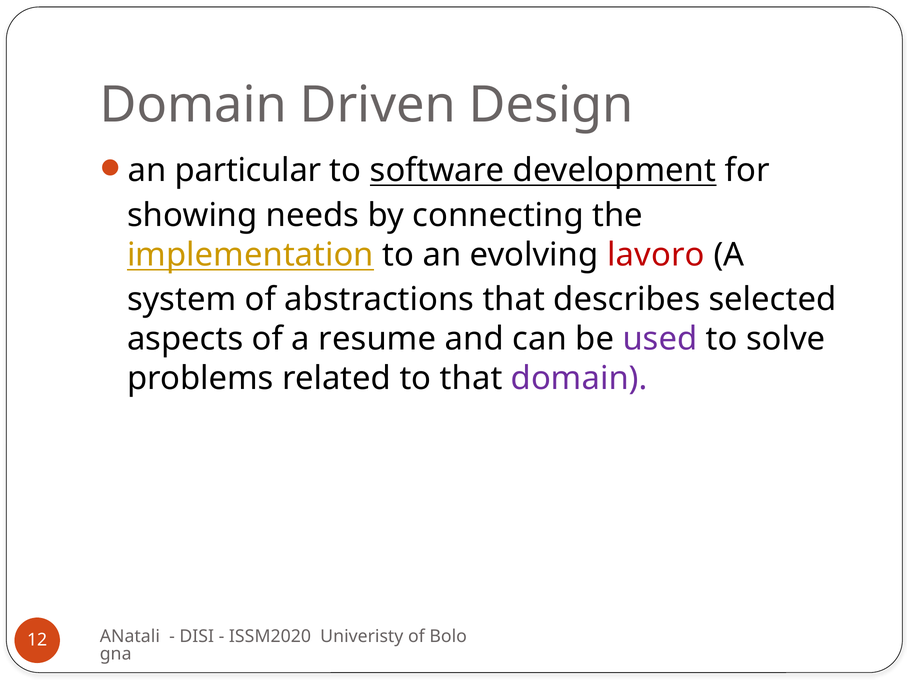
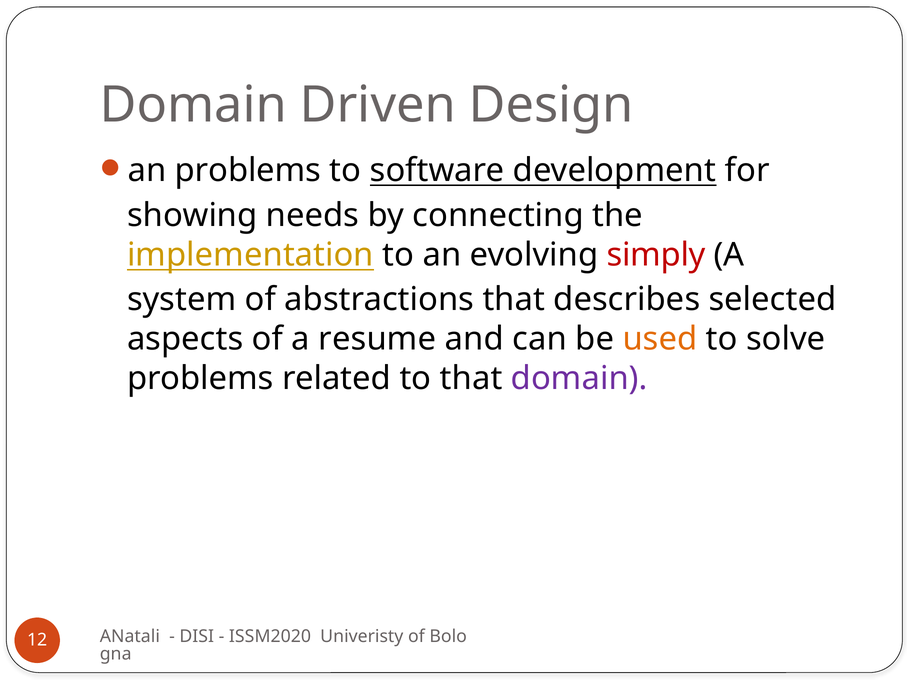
an particular: particular -> problems (248, 170)
lavoro: lavoro -> simply (656, 255)
used colour: purple -> orange (660, 339)
